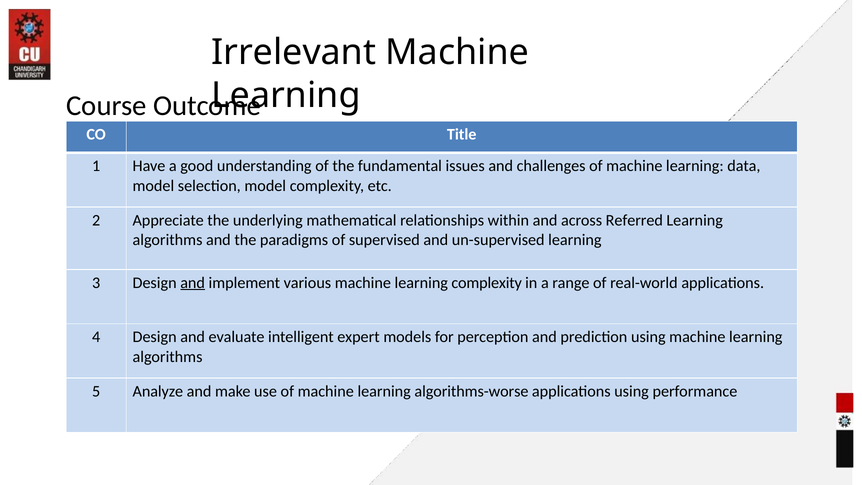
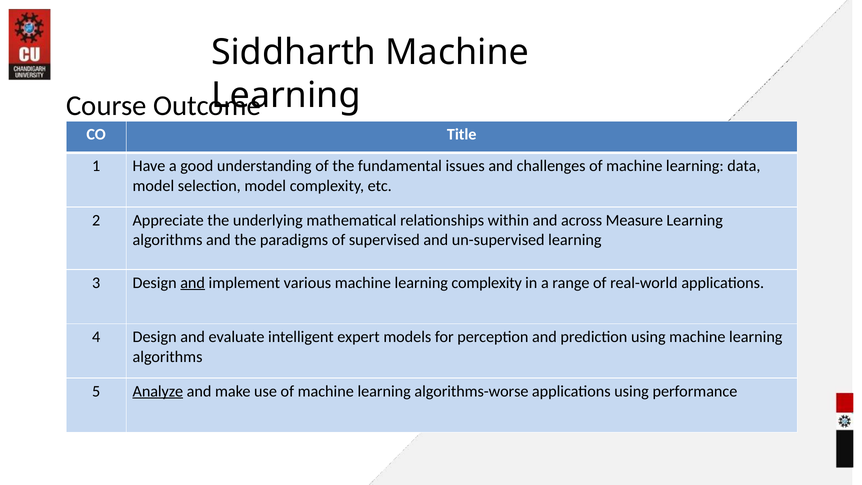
Irrelevant: Irrelevant -> Siddharth (294, 52)
Referred: Referred -> Measure (634, 220)
Analyze underline: none -> present (158, 391)
